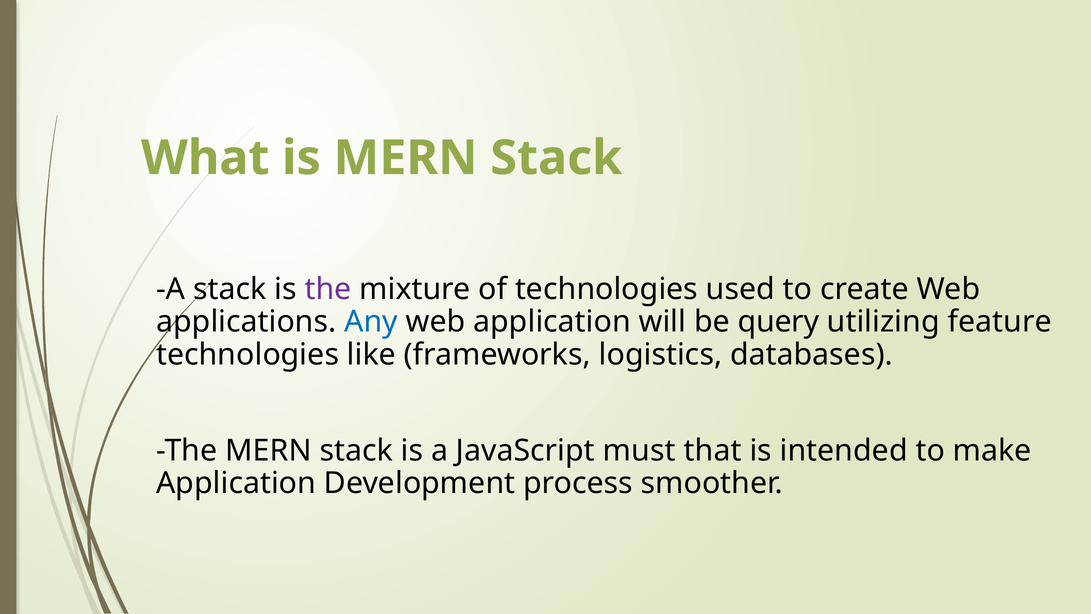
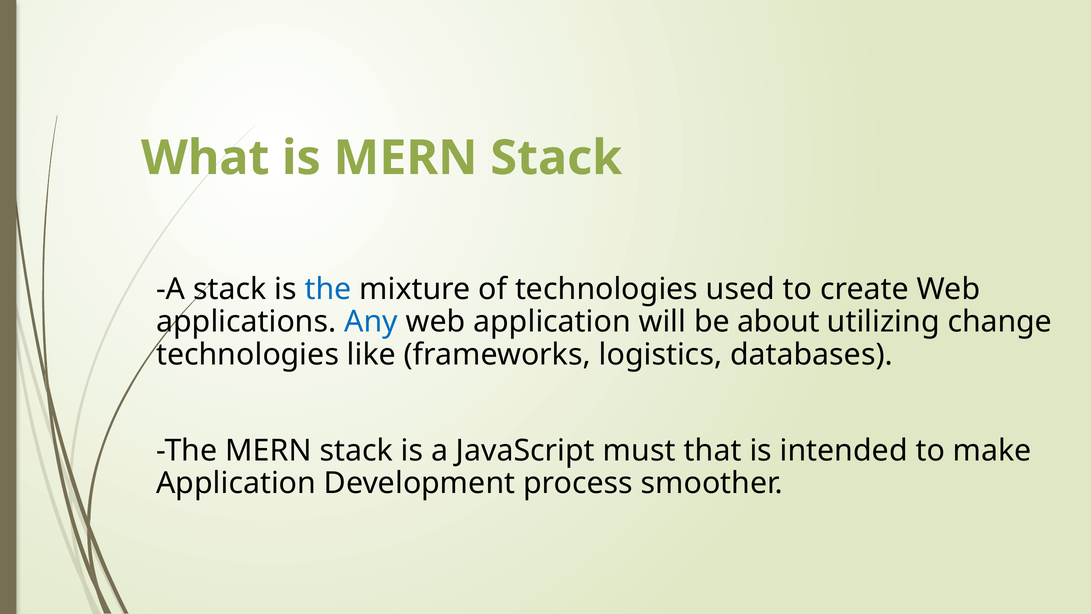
the colour: purple -> blue (328, 289)
query: query -> about (778, 322)
feature: feature -> change (1000, 322)
